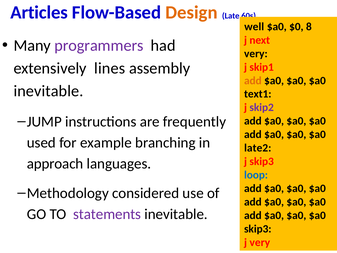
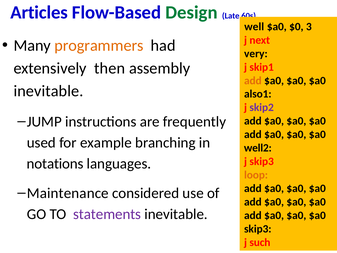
Design colour: orange -> green (192, 12)
8: 8 -> 3 (309, 27)
programmers colour: purple -> orange (99, 45)
lines: lines -> then (110, 68)
text1: text1 -> also1 (258, 94)
late2: late2 -> well2 (258, 148)
approach: approach -> notations (55, 164)
loop colour: blue -> orange (256, 175)
Methodology: Methodology -> Maintenance (68, 193)
j very: very -> such (260, 242)
